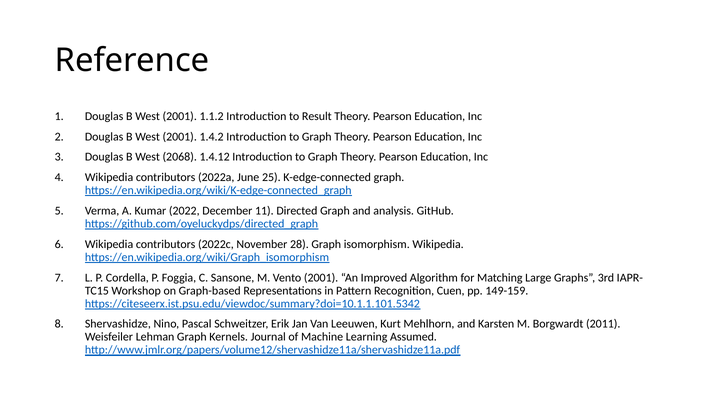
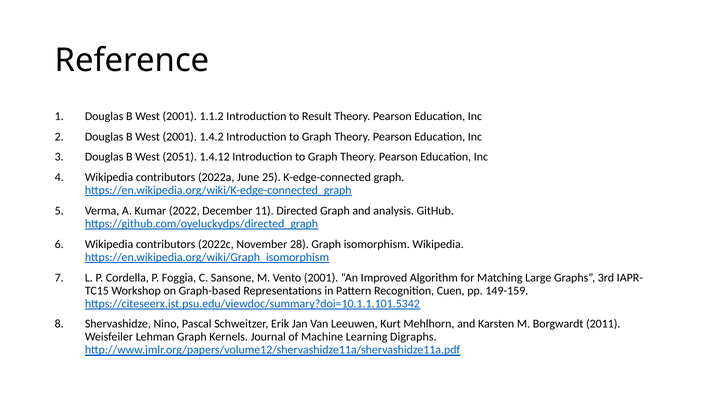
2068: 2068 -> 2051 (180, 157)
Assumed: Assumed -> Digraphs (413, 337)
